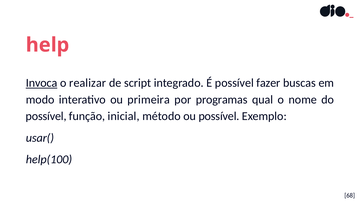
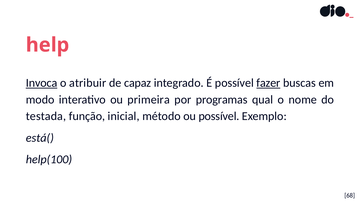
realizar: realizar -> atribuir (88, 83)
script: script -> capaz (138, 83)
fazer underline: none -> present (268, 83)
possível: possível -> testada (46, 116)
usar(: usar( -> está( (40, 137)
